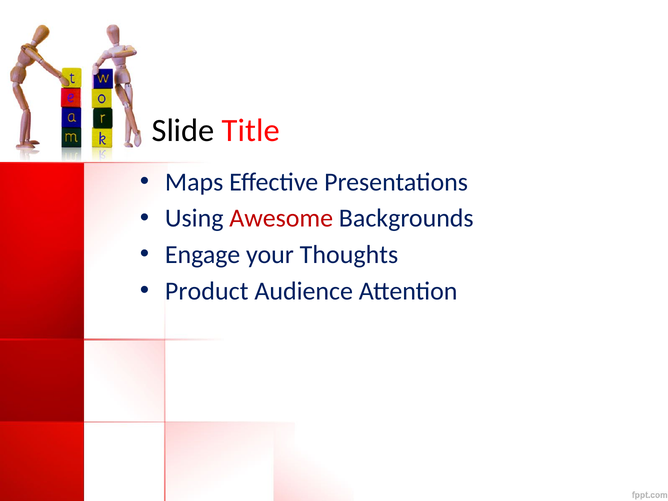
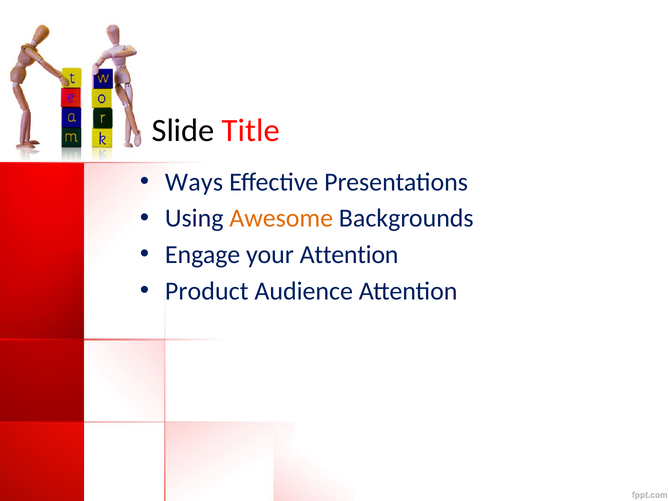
Maps: Maps -> Ways (194, 182)
Awesome colour: red -> orange (281, 218)
your Thoughts: Thoughts -> Attention (349, 255)
